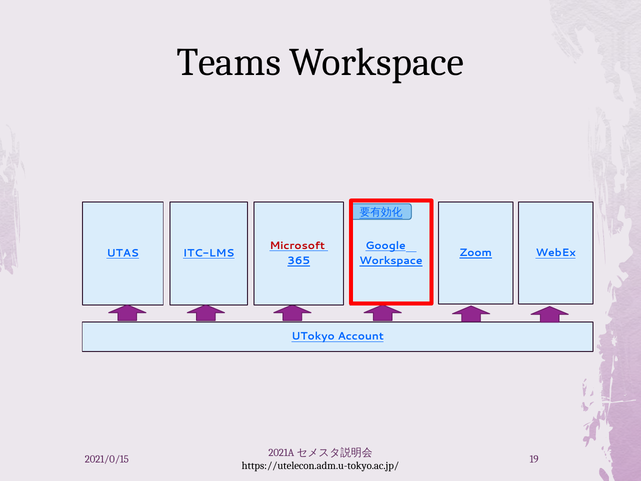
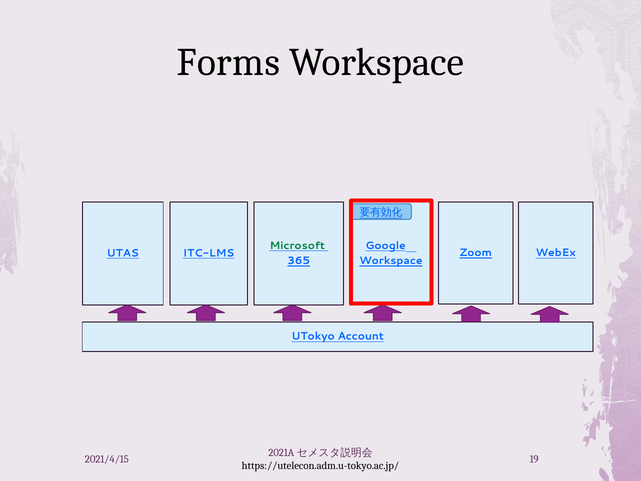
Teams: Teams -> Forms (228, 62)
Microsoft colour: red -> green (297, 245)
2021/0/15: 2021/0/15 -> 2021/4/15 (107, 459)
